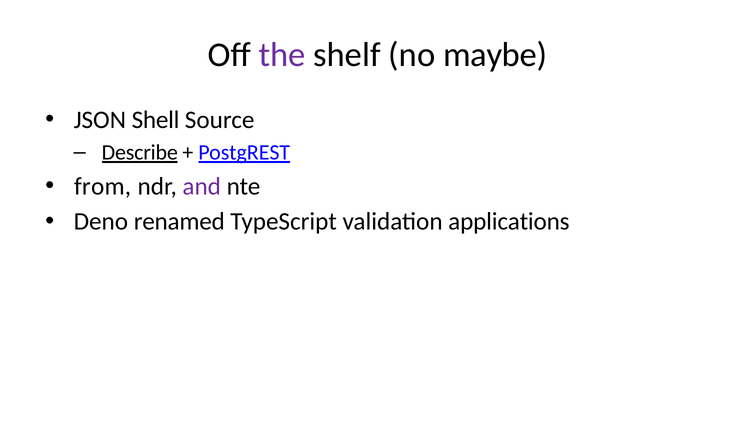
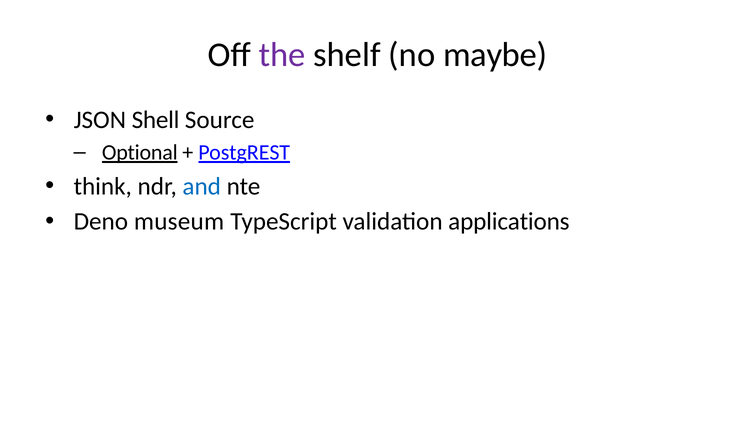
Describe: Describe -> Optional (140, 152)
from: from -> think (103, 186)
and colour: purple -> blue (202, 186)
renamed: renamed -> museum (179, 222)
